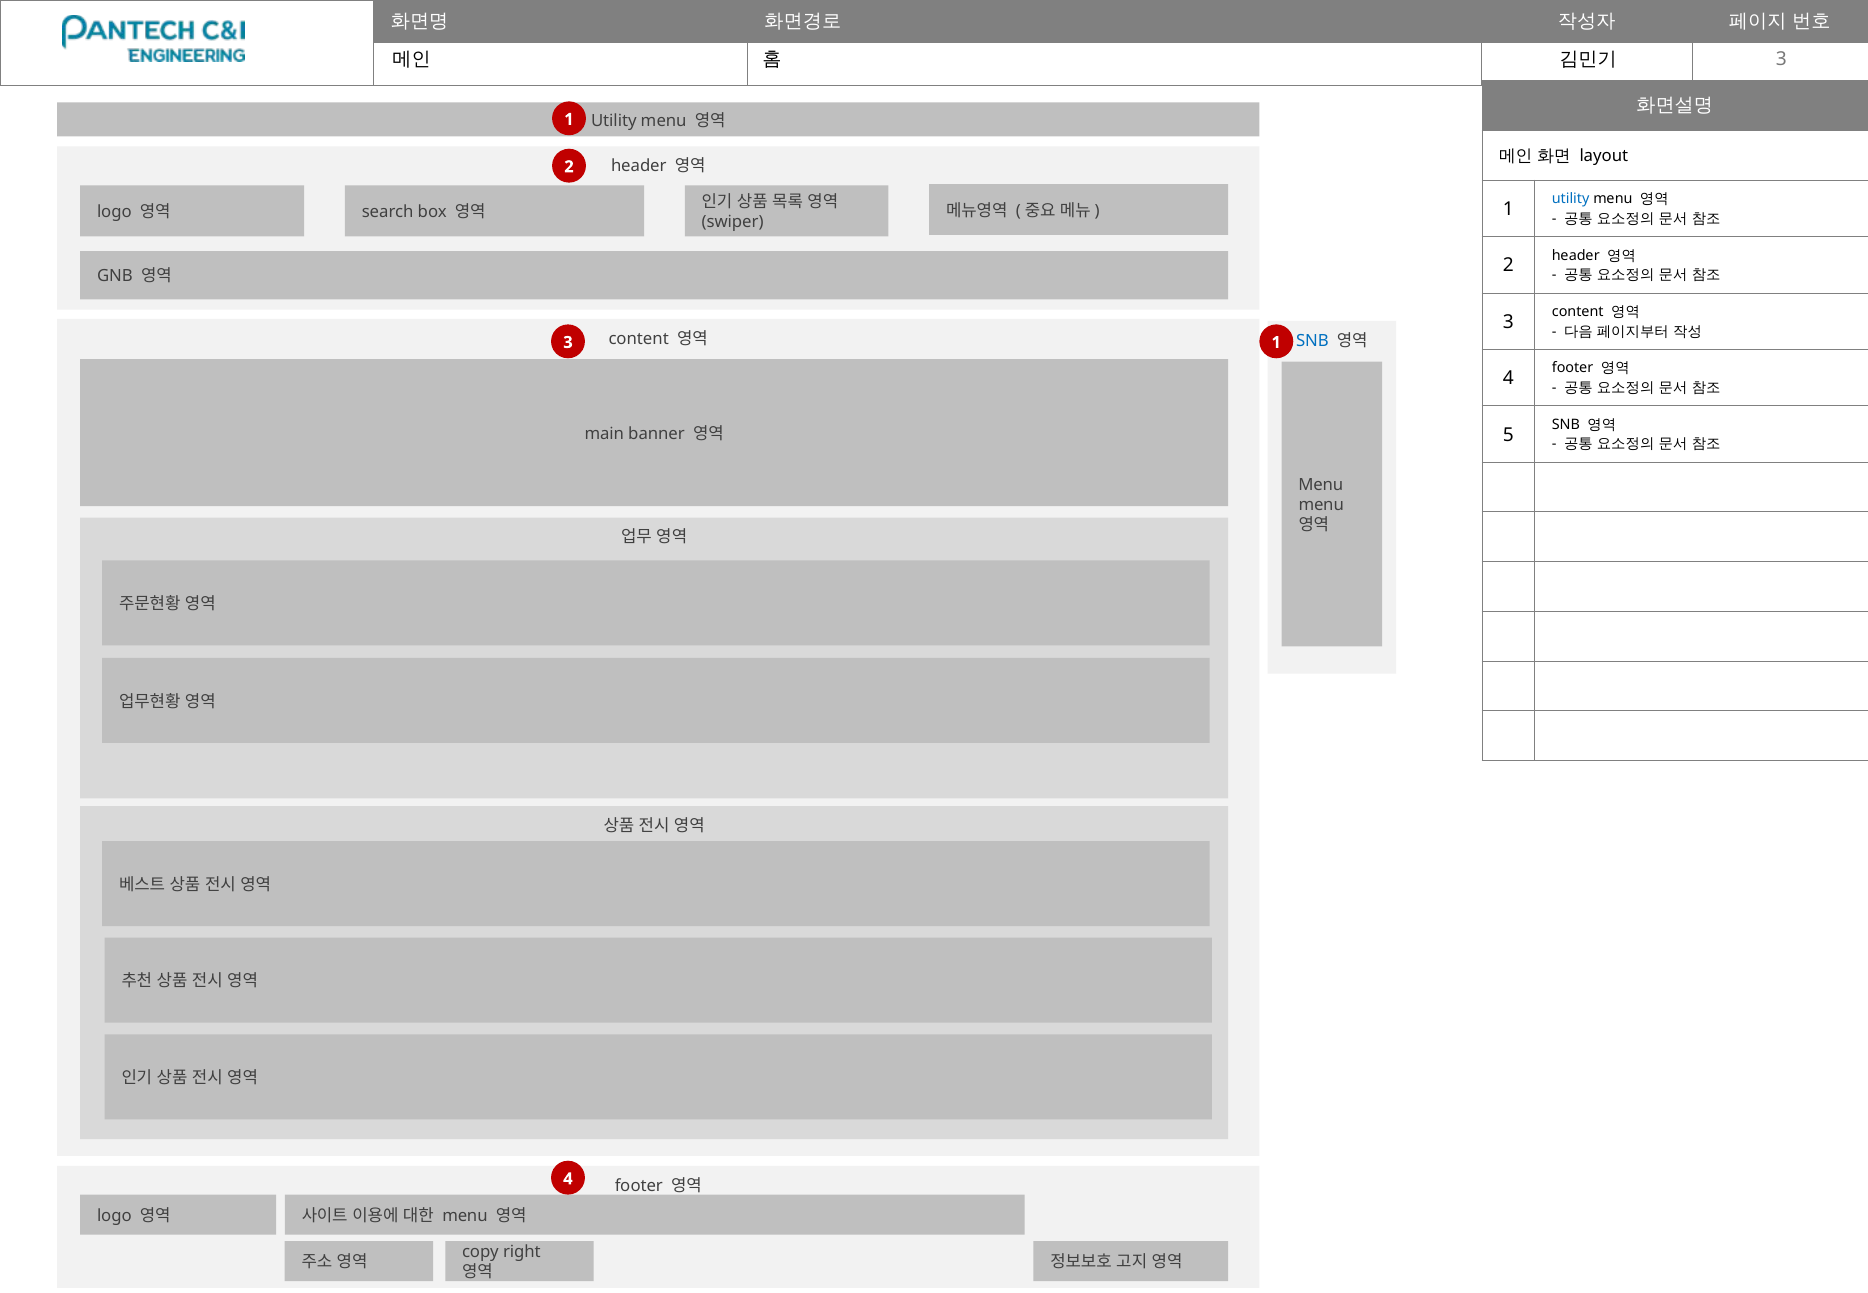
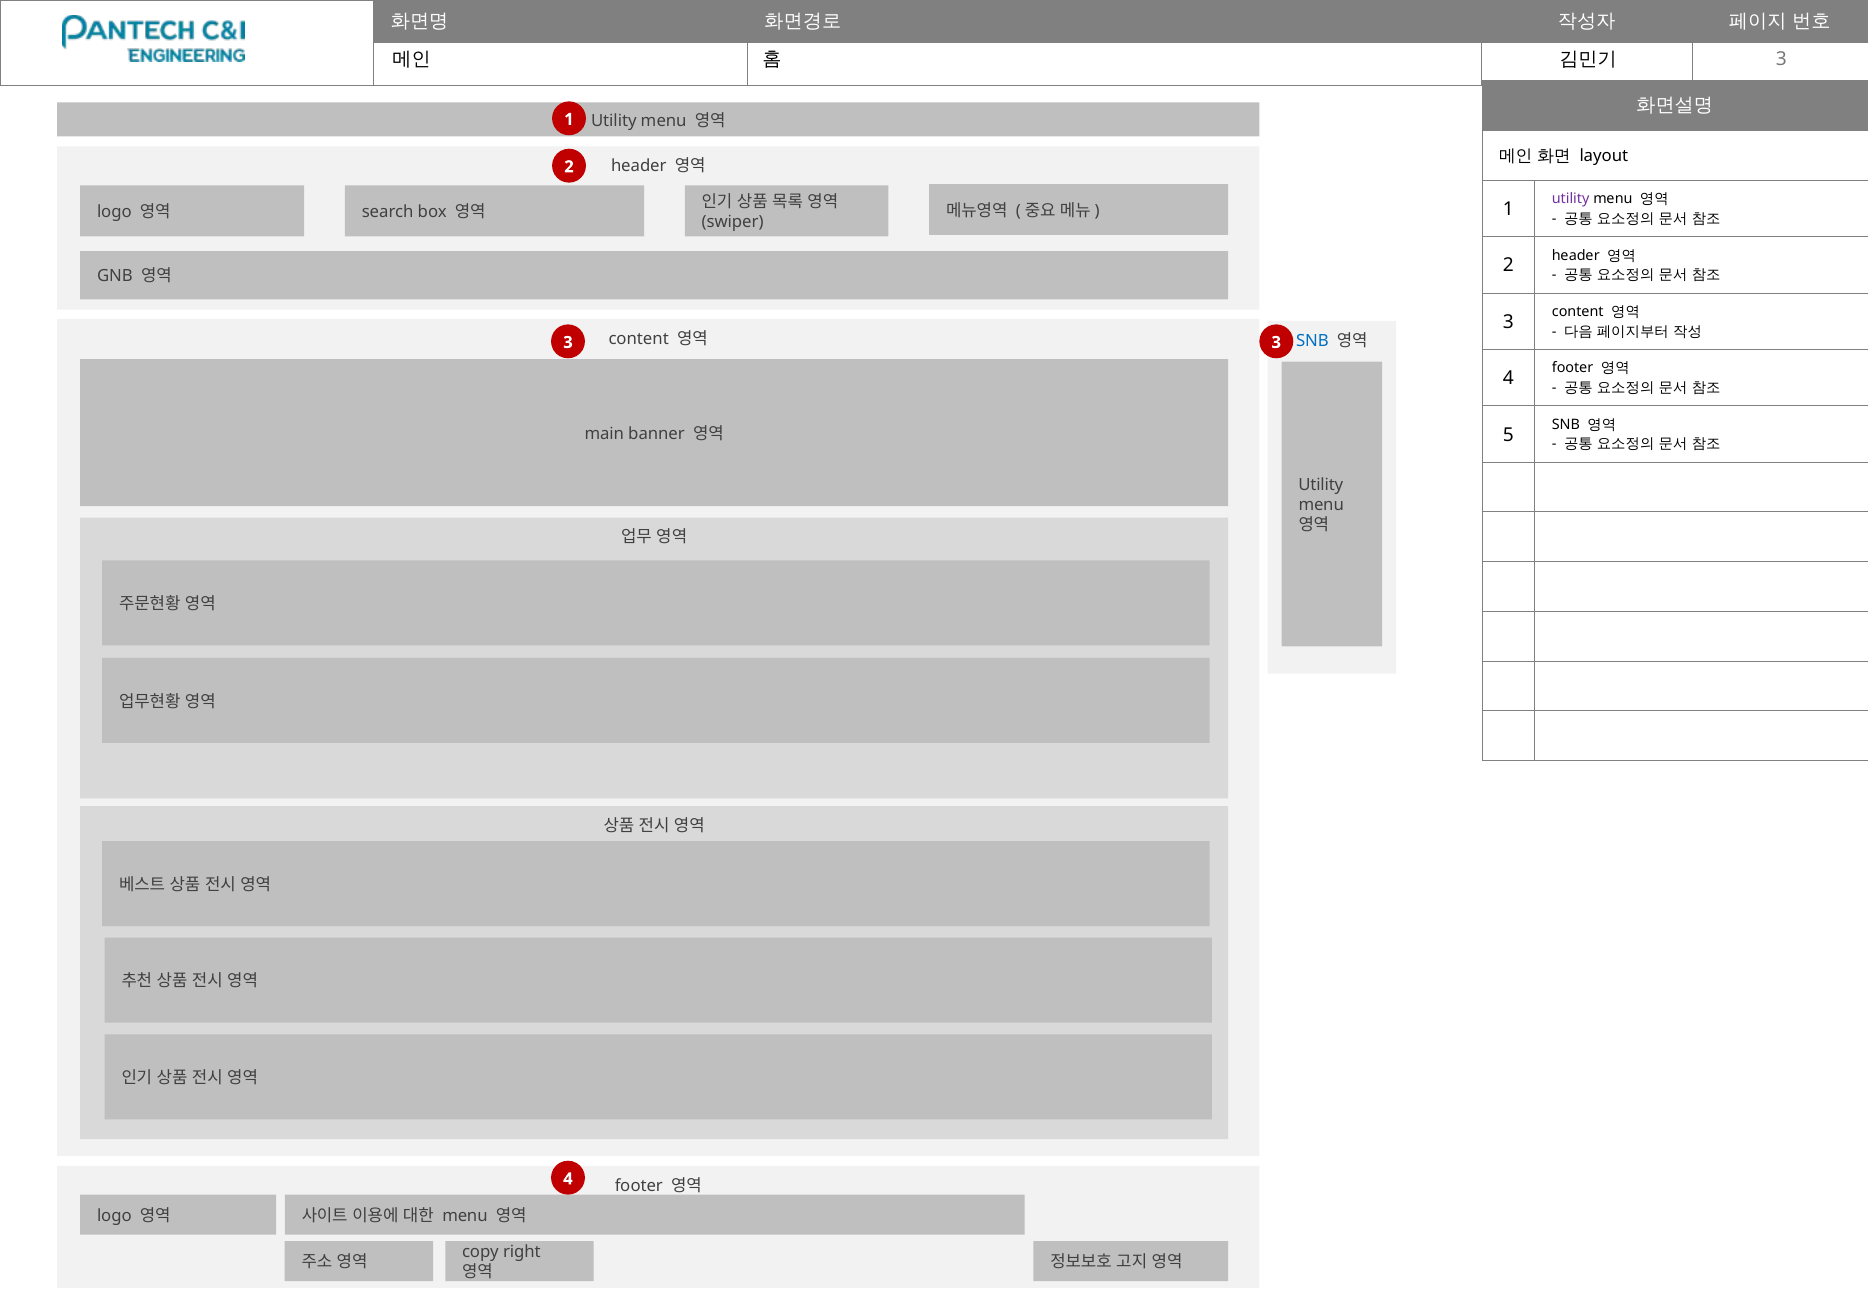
utility colour: blue -> purple (1571, 199)
3 1: 1 -> 3 (1276, 343)
Menu: Menu -> Utility (1321, 485)
